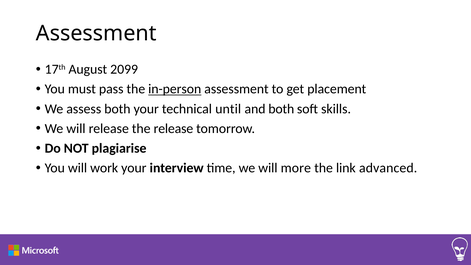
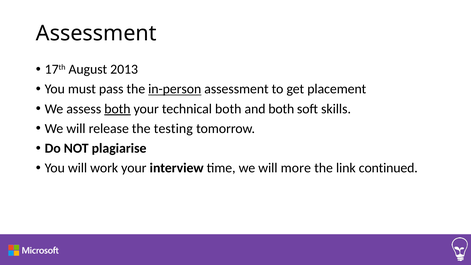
2099: 2099 -> 2013 (124, 69)
both underline: none -> present (117, 109)
technical until: until -> both (228, 109)
the release: release -> testing (173, 129)
advanced: advanced -> continued (388, 168)
